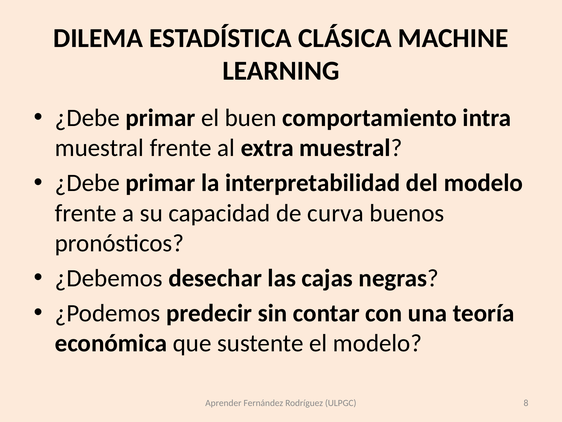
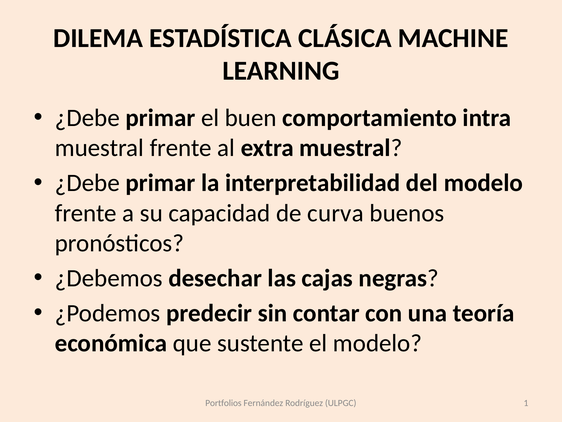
Aprender: Aprender -> Portfolios (223, 402)
8: 8 -> 1 (526, 402)
